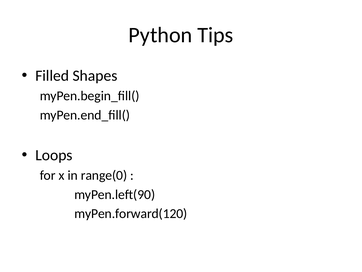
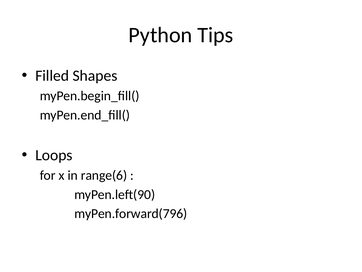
range(0: range(0 -> range(6 (104, 175)
myPen.forward(120: myPen.forward(120 -> myPen.forward(796 (131, 213)
